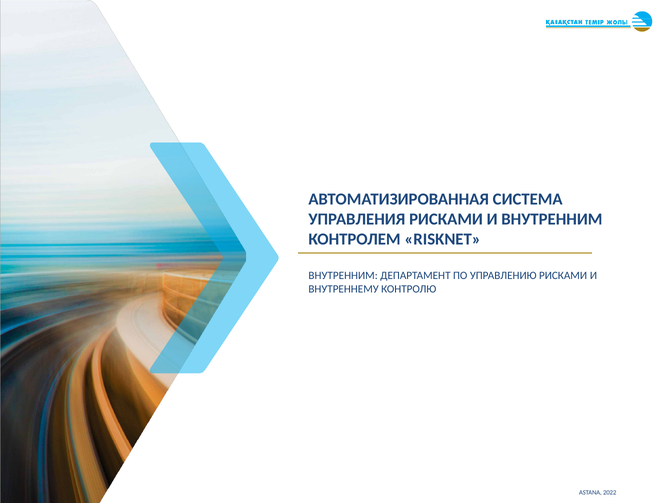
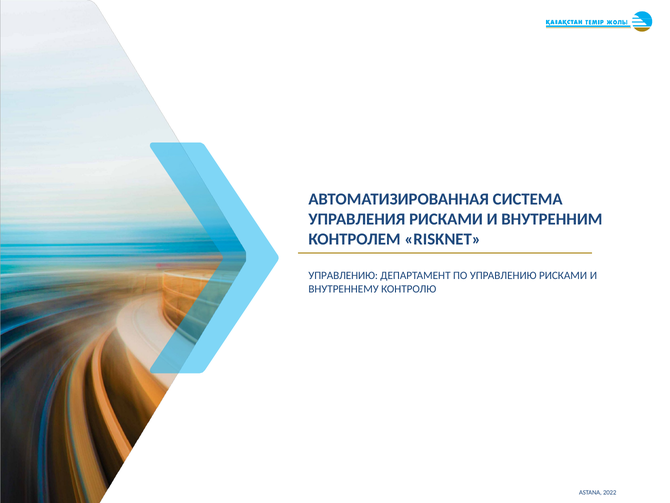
ВНУТРЕННИМ: ВНУТРЕННИМ -> УПРАВЛЕНИЮ (343, 275)
